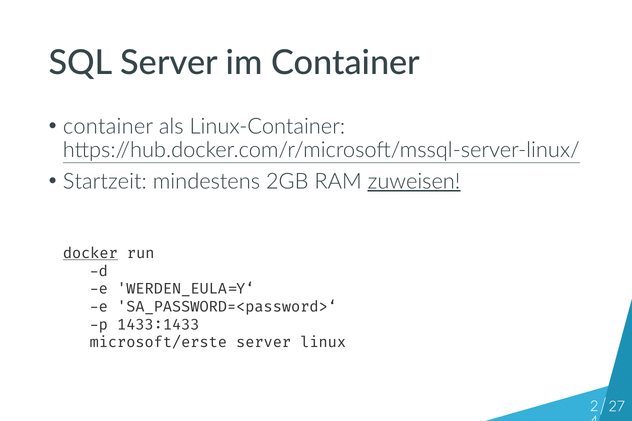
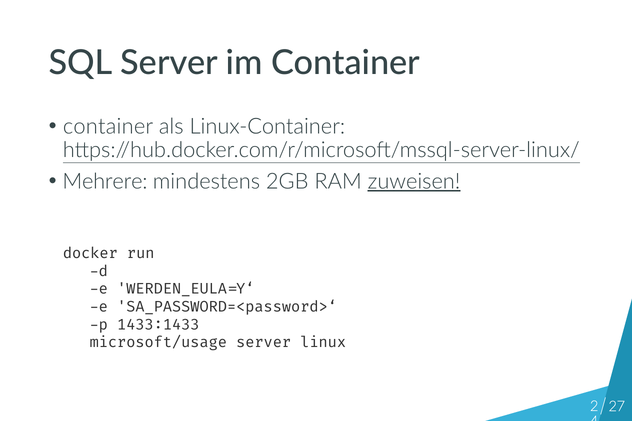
Startzeit: Startzeit -> Mehrere (105, 182)
docker underline: present -> none (90, 254)
microsoft/erste-server-linux: microsoft/erste-server-linux -> microsoft/usage-server-linux (218, 343)
